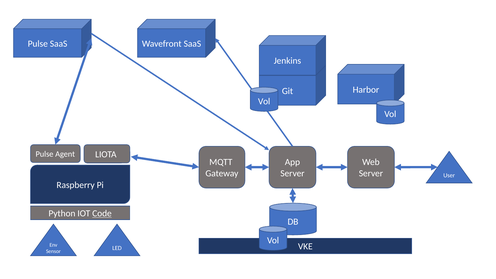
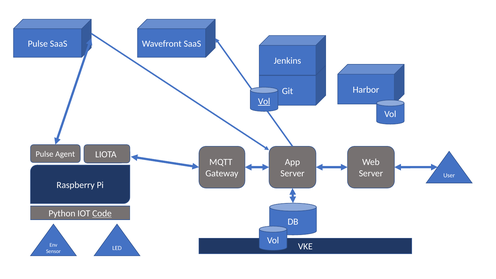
Vol underline: none -> present (264, 101)
